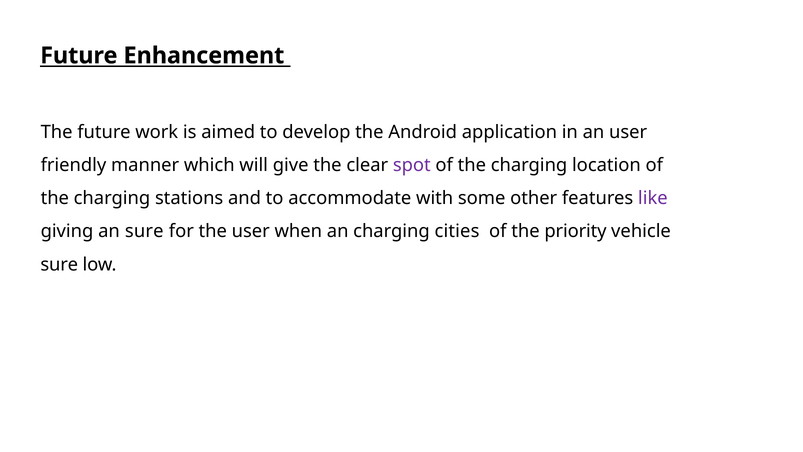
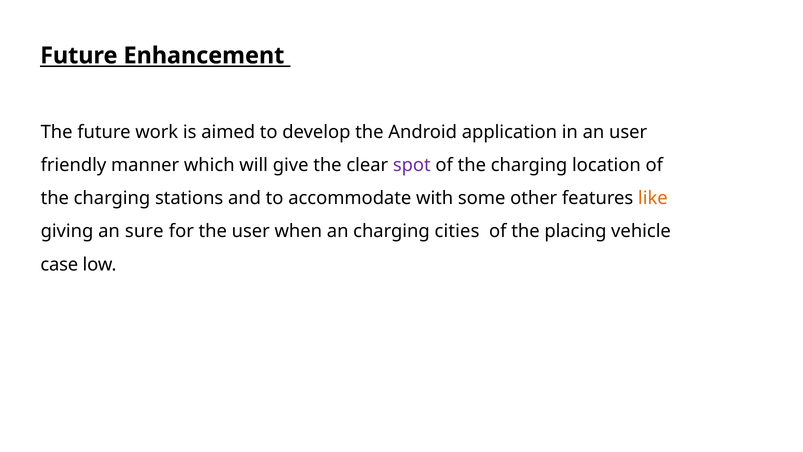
like colour: purple -> orange (653, 198)
priority: priority -> placing (575, 231)
sure: sure -> case (59, 264)
